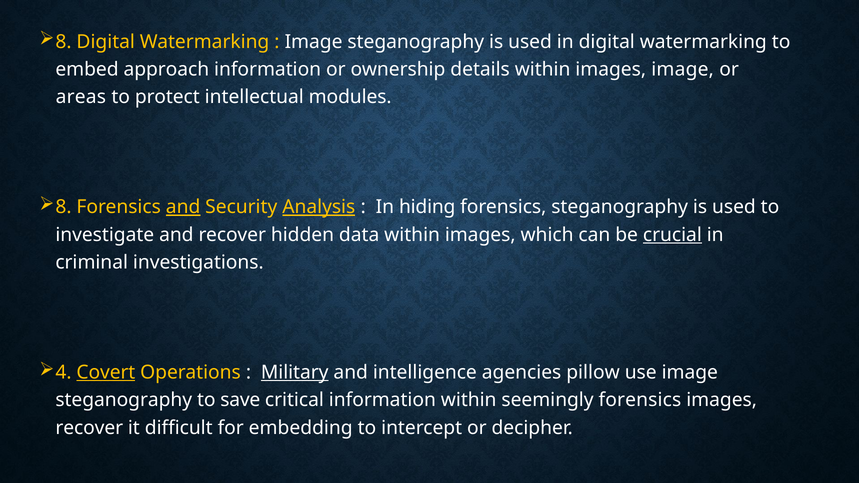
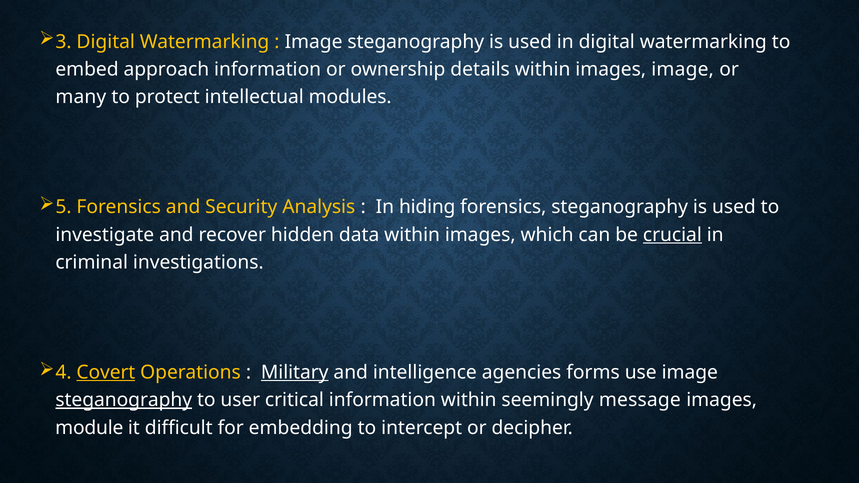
8: 8 -> 3 (63, 42)
areas: areas -> many (81, 97)
8: 8 -> 5 (63, 207)
and underline: present -> none (183, 207)
Analysis underline: present -> none (319, 207)
pillow: pillow -> forms (593, 372)
steganography underline: none -> present (124, 400)
save: save -> user (240, 400)
seemingly forensics: forensics -> message (640, 400)
recover: recover -> module (89, 428)
